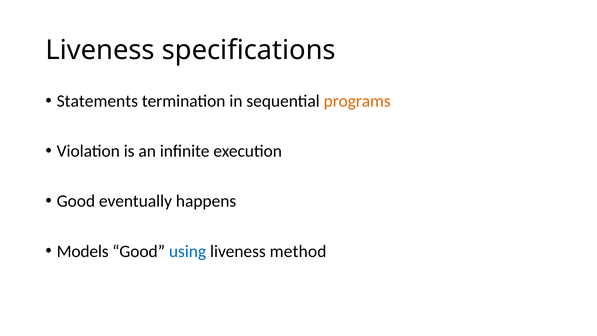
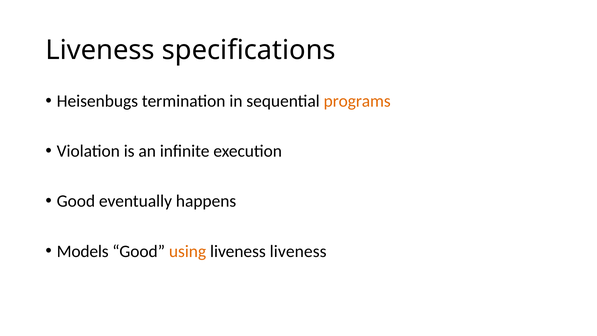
Statements: Statements -> Heisenbugs (97, 101)
using colour: blue -> orange (188, 251)
liveness method: method -> liveness (298, 251)
